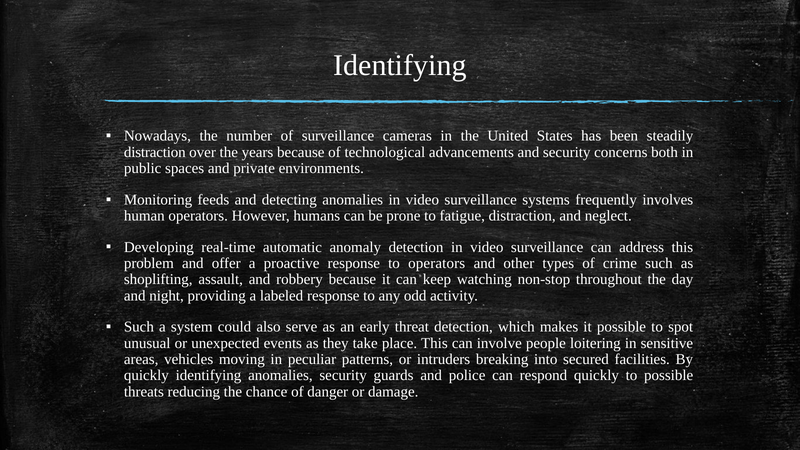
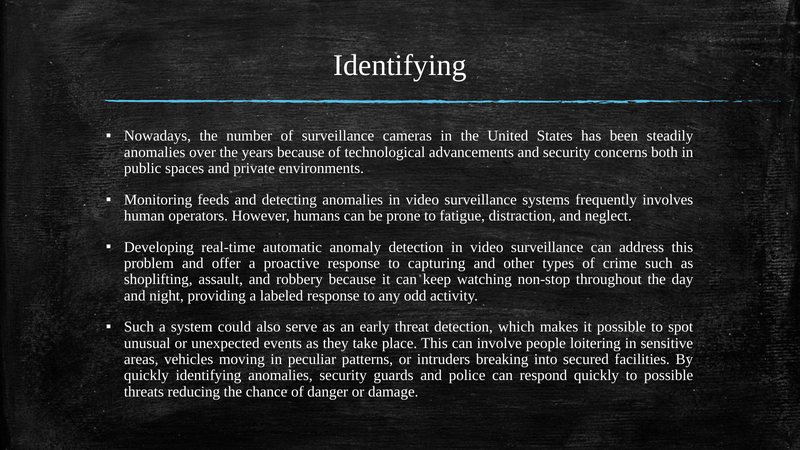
distraction: distraction -> anomalies (155, 152)
to operators: operators -> capturing (437, 263)
